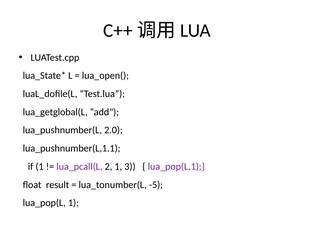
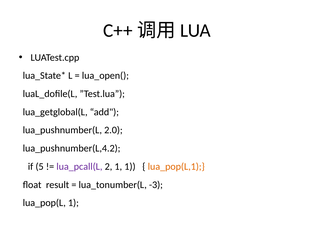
lua_pushnumber(L,1.1: lua_pushnumber(L,1.1 -> lua_pushnumber(L,4.2 (72, 148)
if 1: 1 -> 5 (40, 166)
1 3: 3 -> 1 (130, 166)
lua_pop(L,1 colour: purple -> orange (176, 166)
-5: -5 -> -3 (156, 184)
